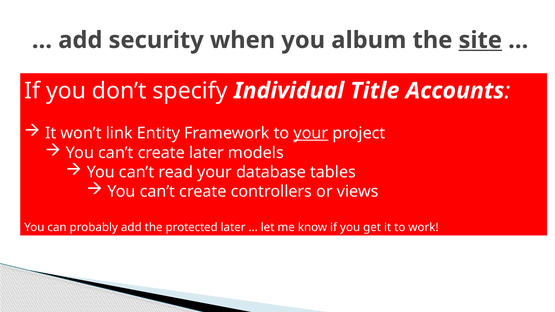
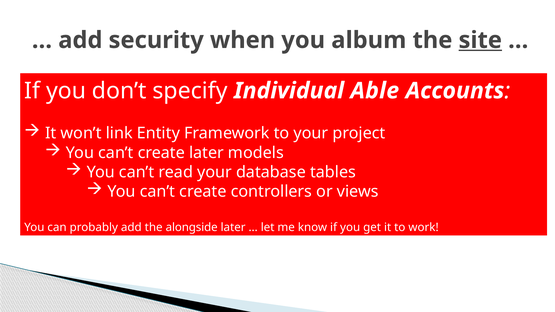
Title: Title -> Able (375, 91)
your underline: present -> none (311, 133)
protected: protected -> alongside (192, 227)
